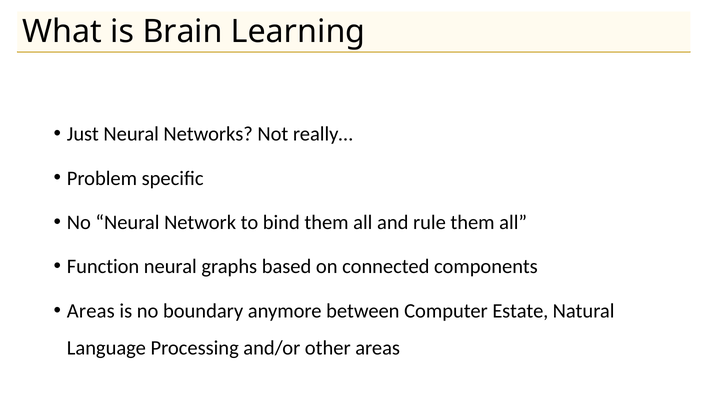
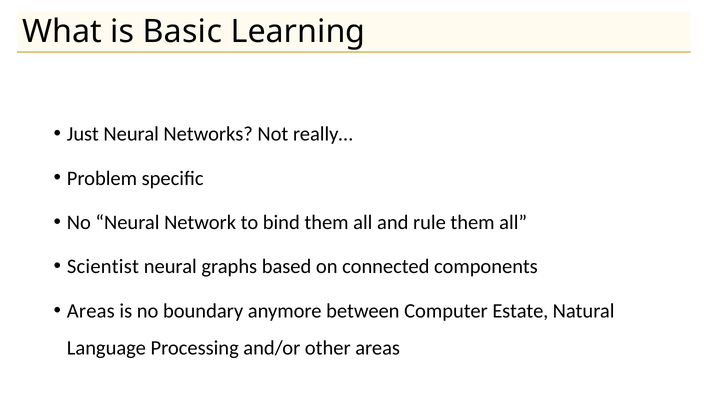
Brain: Brain -> Basic (182, 31)
Function: Function -> Scientist (103, 267)
